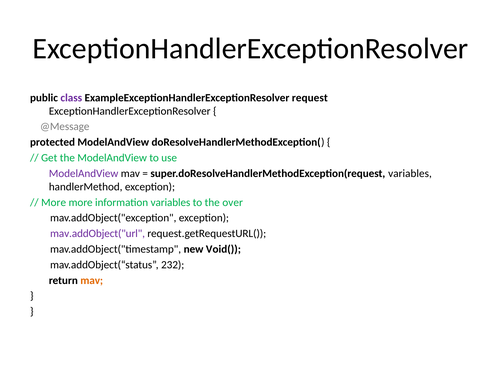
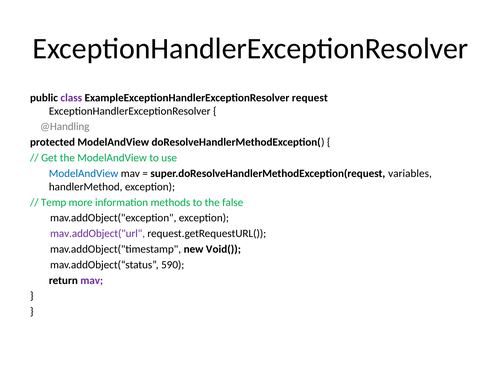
@Message: @Message -> @Handling (65, 127)
ModelAndView colour: purple -> blue (84, 173)
More: More -> Temp (54, 202)
information variables: variables -> methods (170, 202)
over: over -> false (233, 202)
232: 232 -> 590 (173, 265)
mav colour: orange -> purple (92, 280)
